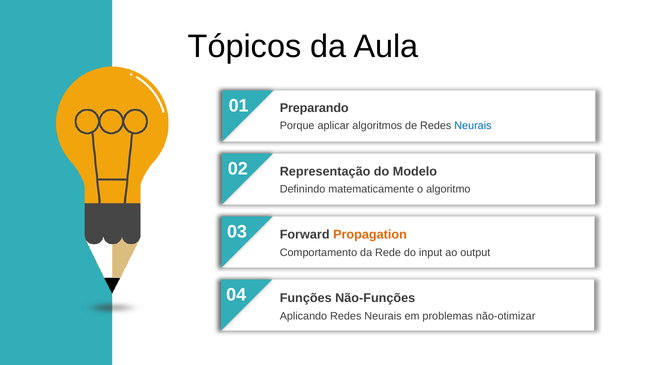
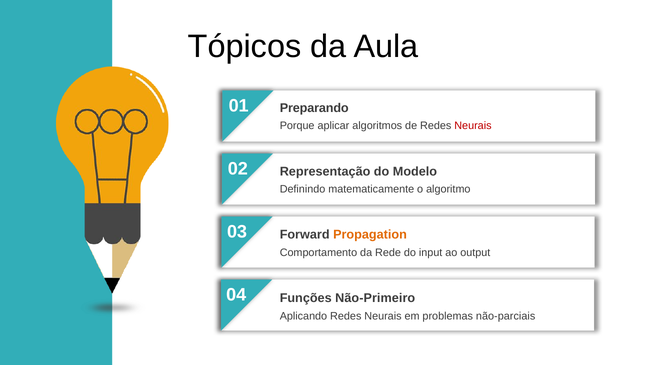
Neurais colour: blue -> red (473, 126)
Não-Funções: Não-Funções -> Não-Primeiro (375, 298)
não-otimizar: não-otimizar -> não-parciais (506, 316)
